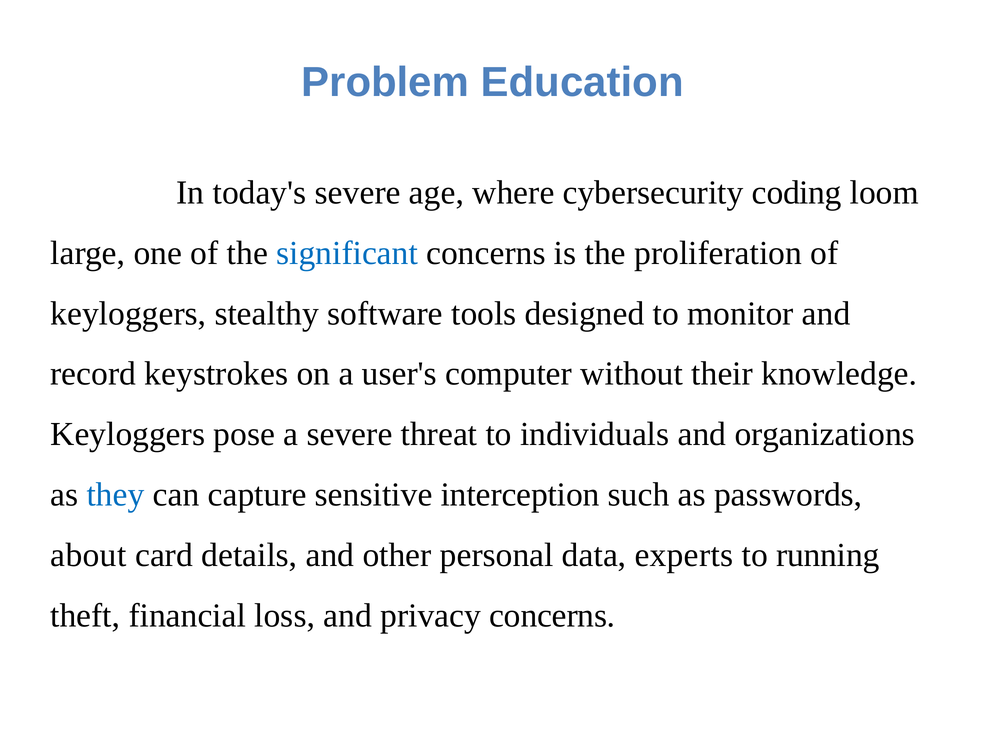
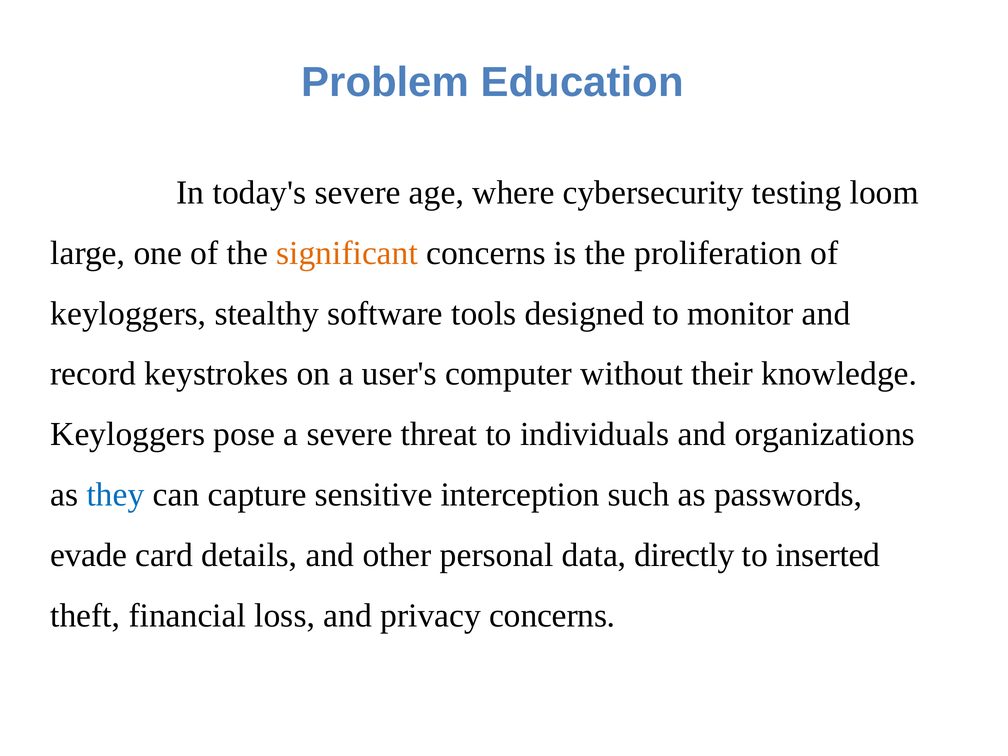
coding: coding -> testing (797, 192)
significant colour: blue -> orange (347, 253)
about: about -> evade (89, 555)
experts: experts -> directly (684, 555)
running: running -> inserted (828, 555)
